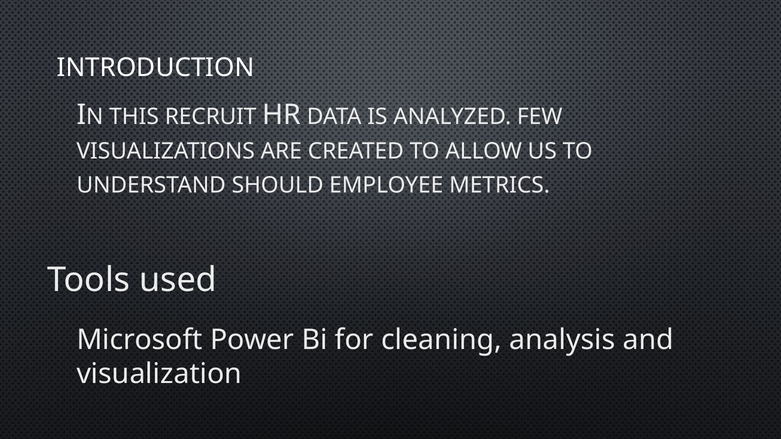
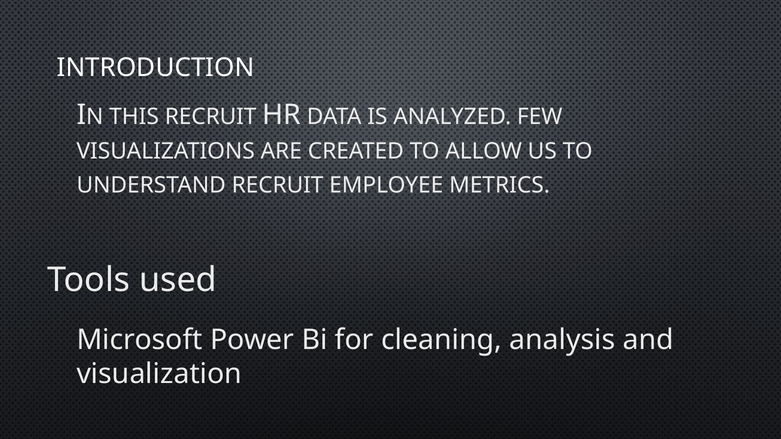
UNDERSTAND SHOULD: SHOULD -> RECRUIT (278, 185)
